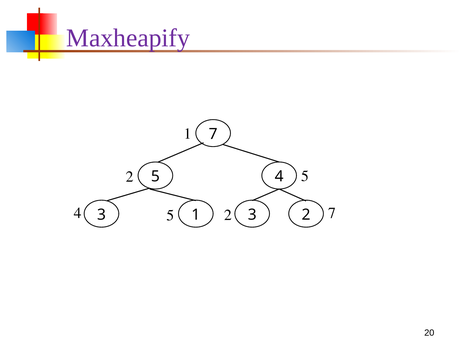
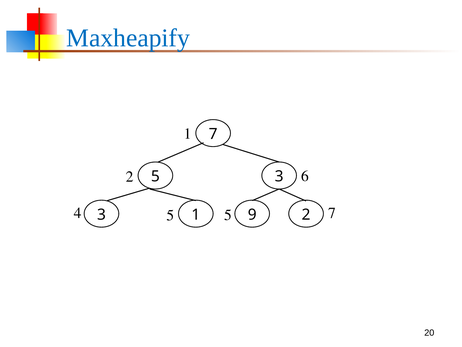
Maxheapify colour: purple -> blue (128, 38)
2 5: 5 -> 6 (305, 176)
4: 4 -> 3 (279, 176)
5 2: 2 -> 5 (228, 215)
1 3: 3 -> 9 (252, 214)
